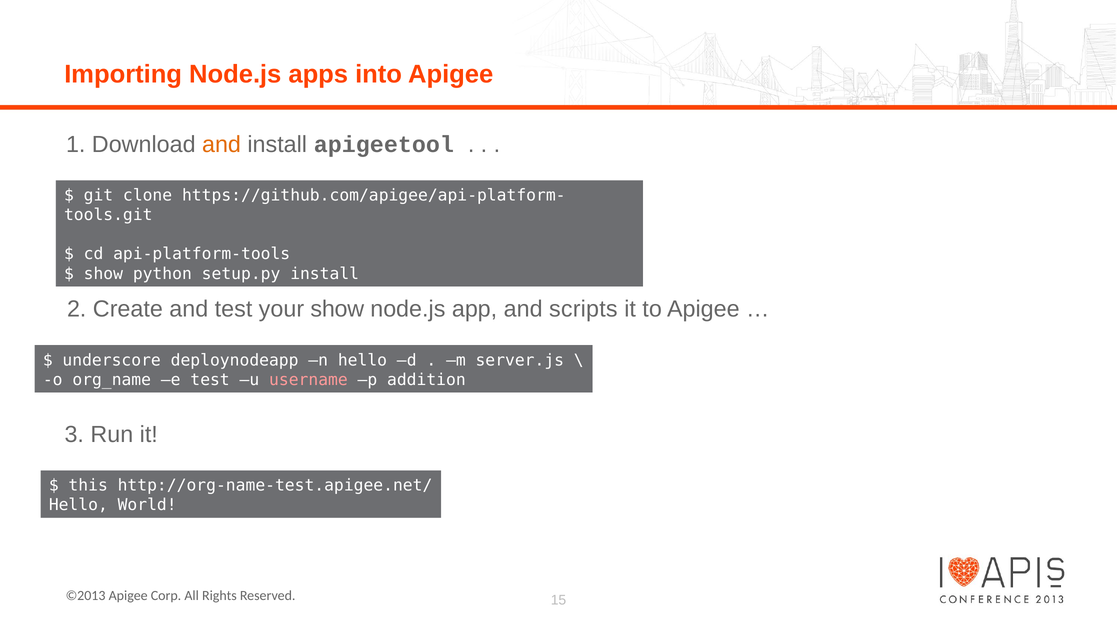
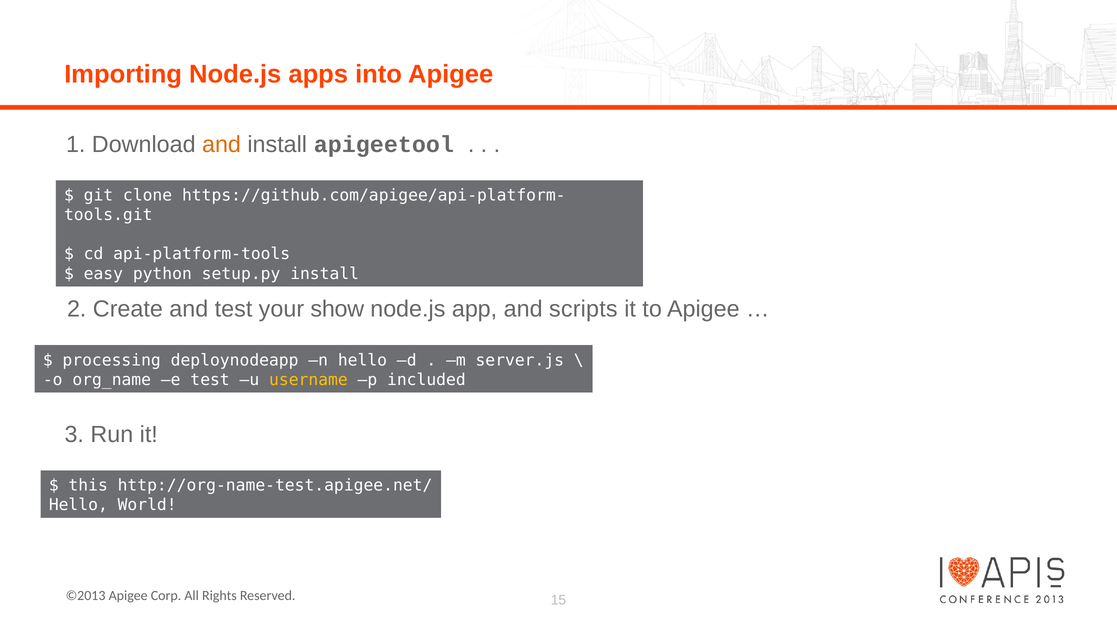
show: show -> easy (103, 274)
underscore: underscore -> processing (112, 360)
username colour: pink -> yellow (308, 380)
addition: addition -> included (426, 380)
